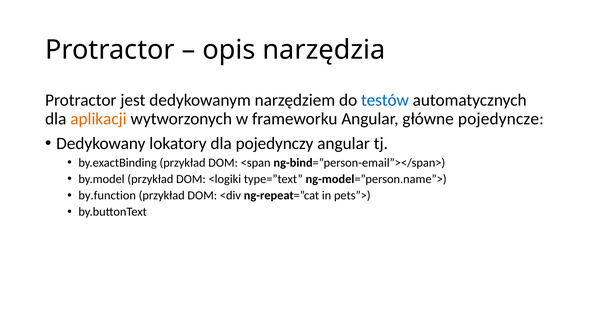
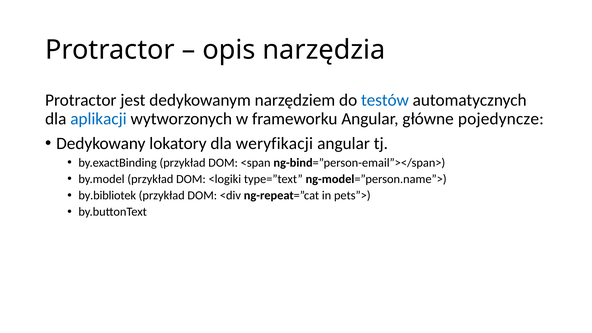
aplikacji colour: orange -> blue (98, 119)
pojedynczy: pojedynczy -> weryfikacji (274, 144)
by.function: by.function -> by.bibliotek (107, 195)
